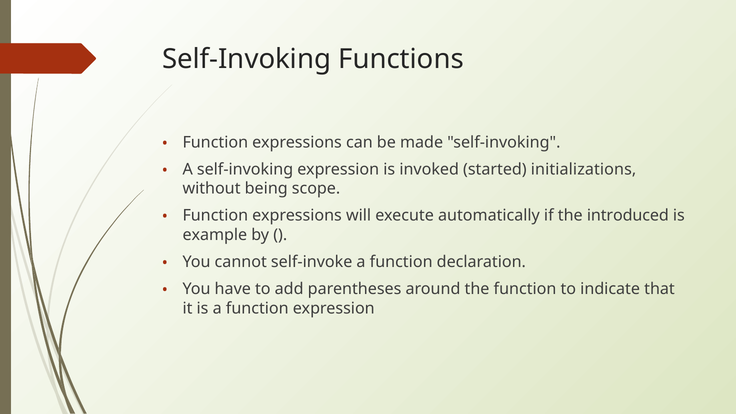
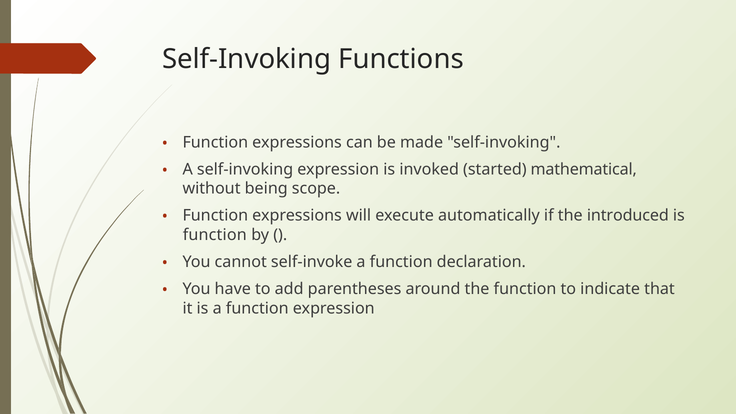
initializations: initializations -> mathematical (584, 169)
example: example -> function (215, 235)
